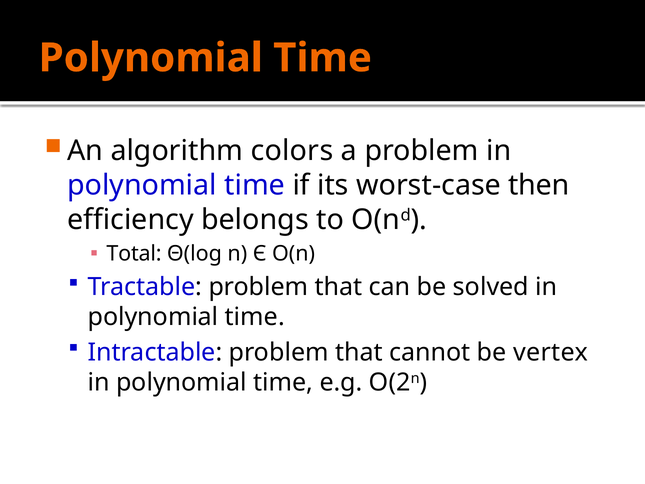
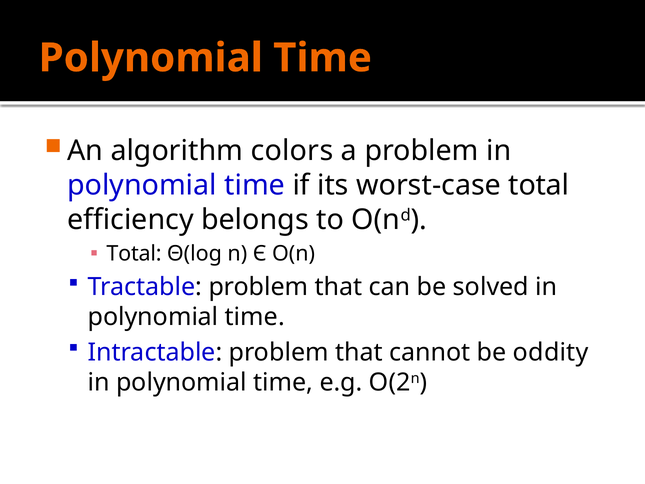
worst-case then: then -> total (539, 185)
vertex: vertex -> oddity (551, 352)
